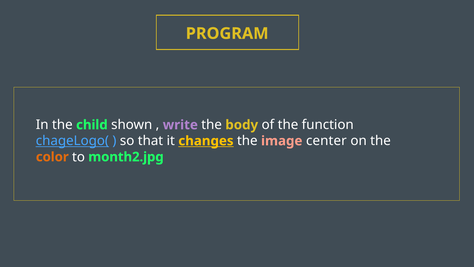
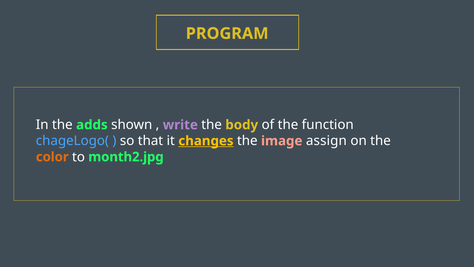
child: child -> adds (92, 125)
chageLogo( underline: present -> none (72, 141)
center: center -> assign (326, 141)
